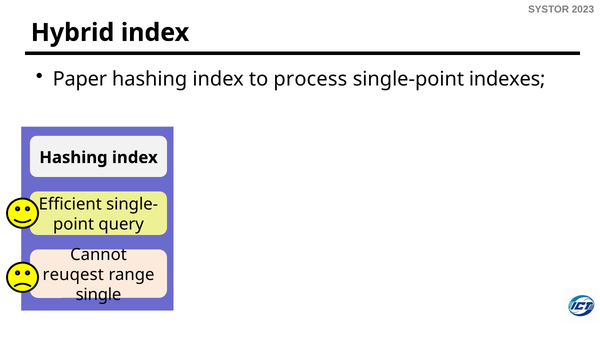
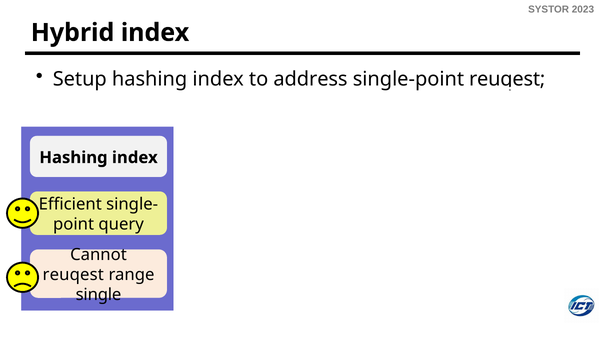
Paper: Paper -> Setup (80, 79)
process: process -> address (311, 79)
single-point indexes: indexes -> reuqest (507, 79)
